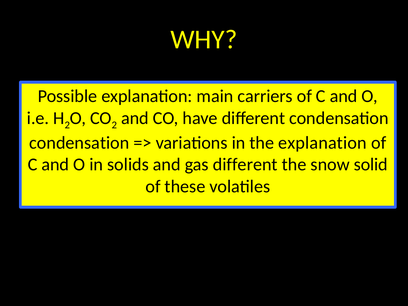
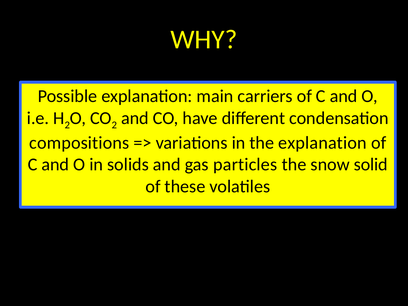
condensation: condensation -> compositions (79, 143)
gas different: different -> particles (245, 165)
